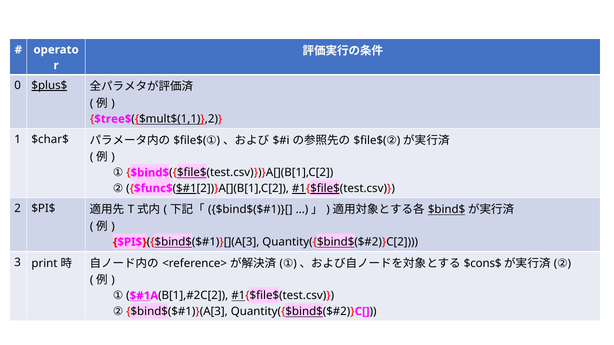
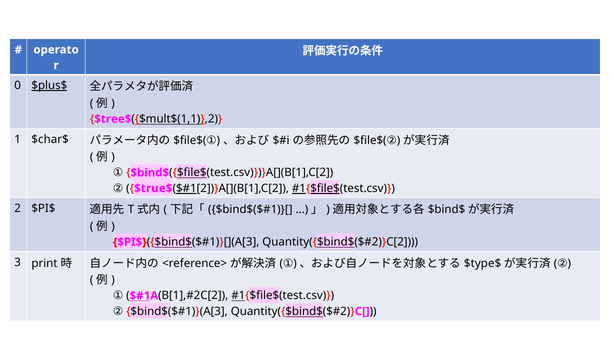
$func$: $func$ -> $true$ (153, 189)
$bind$ underline: present -> none (447, 210)
$cons$: $cons$ -> $type$ (483, 264)
